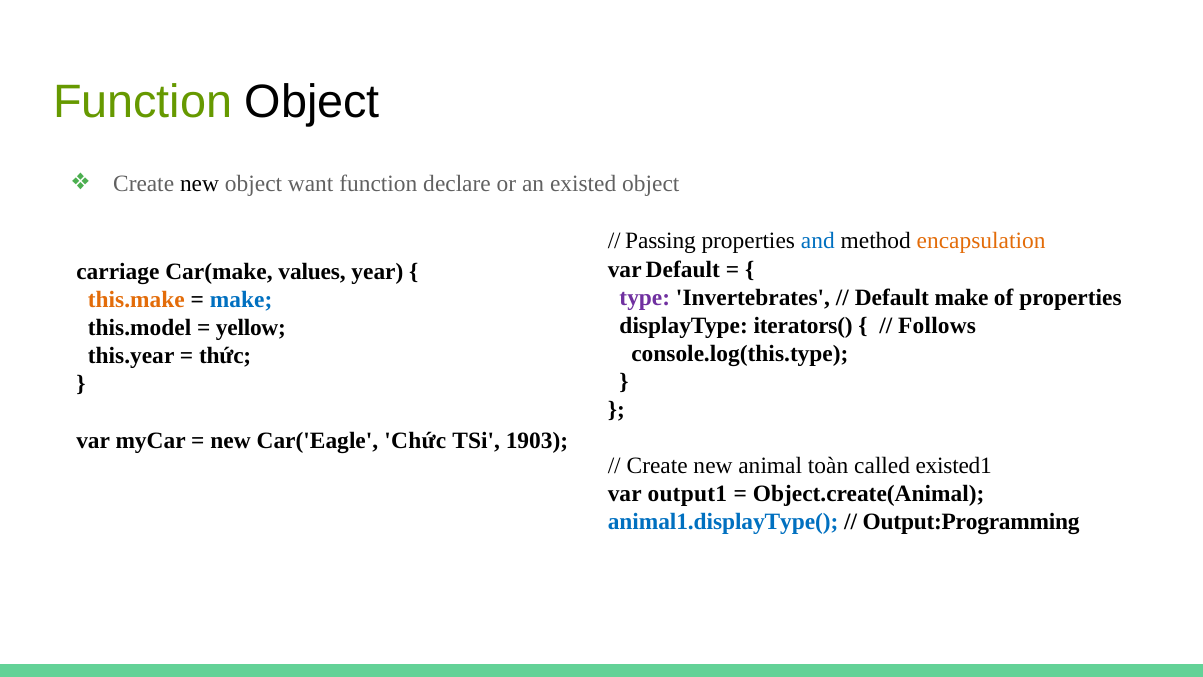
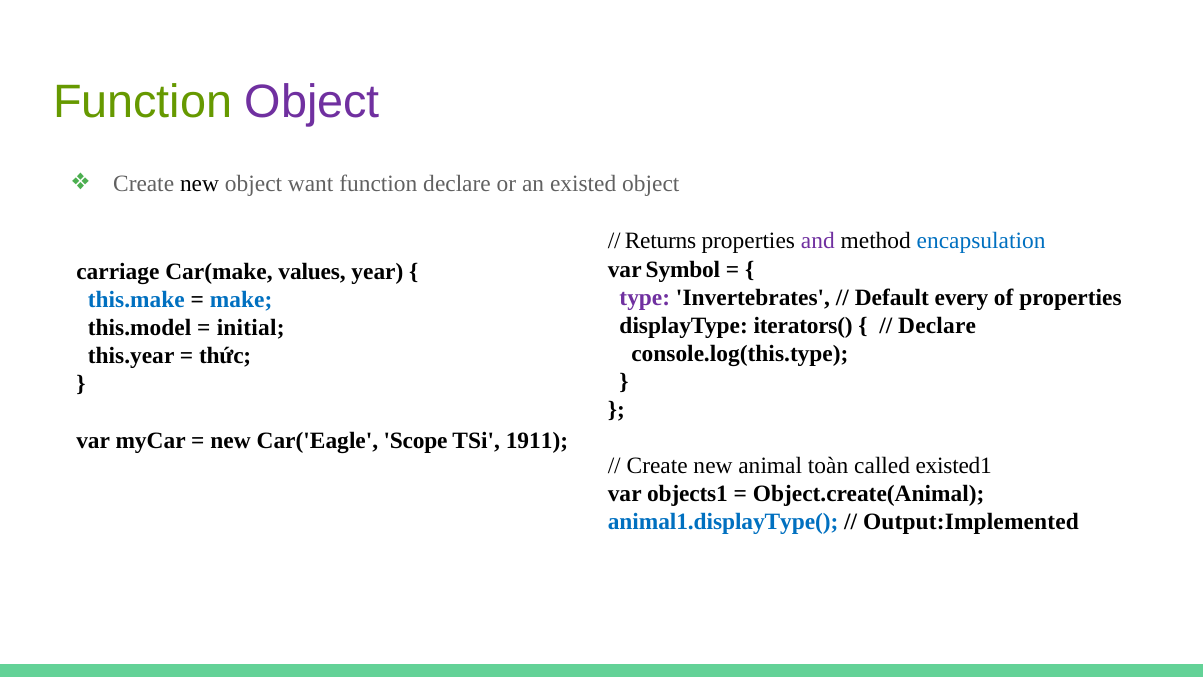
Object colour: black -> purple (312, 102)
Passing: Passing -> Returns (661, 241)
and colour: blue -> purple (818, 241)
encapsulation colour: orange -> blue (981, 241)
var Default: Default -> Symbol (683, 269)
Default make: make -> every (962, 297)
this.make colour: orange -> blue (136, 300)
Follows: Follows -> Declare (937, 325)
yellow: yellow -> initial (251, 328)
Chức: Chức -> Scope (416, 440)
1903: 1903 -> 1911 (537, 440)
output1: output1 -> objects1 (687, 494)
Output:Programming: Output:Programming -> Output:Implemented (971, 522)
